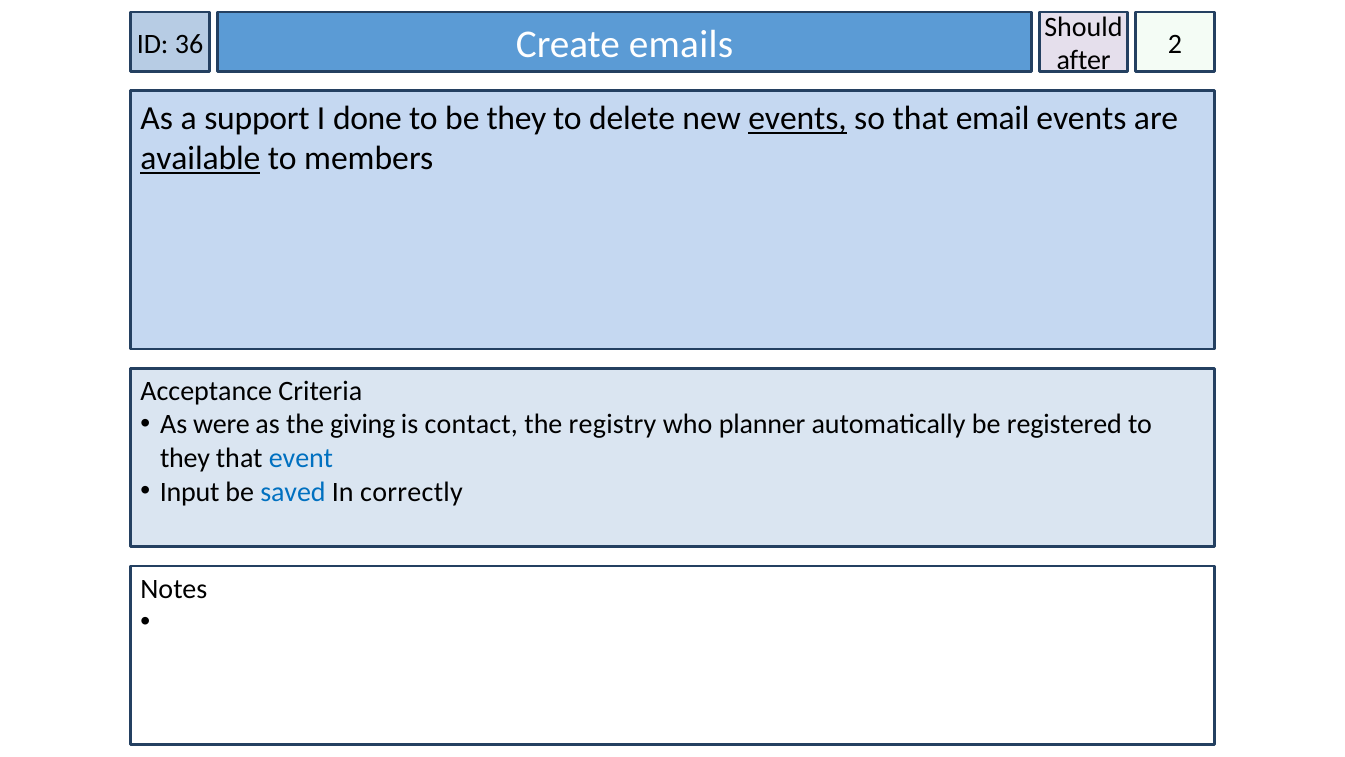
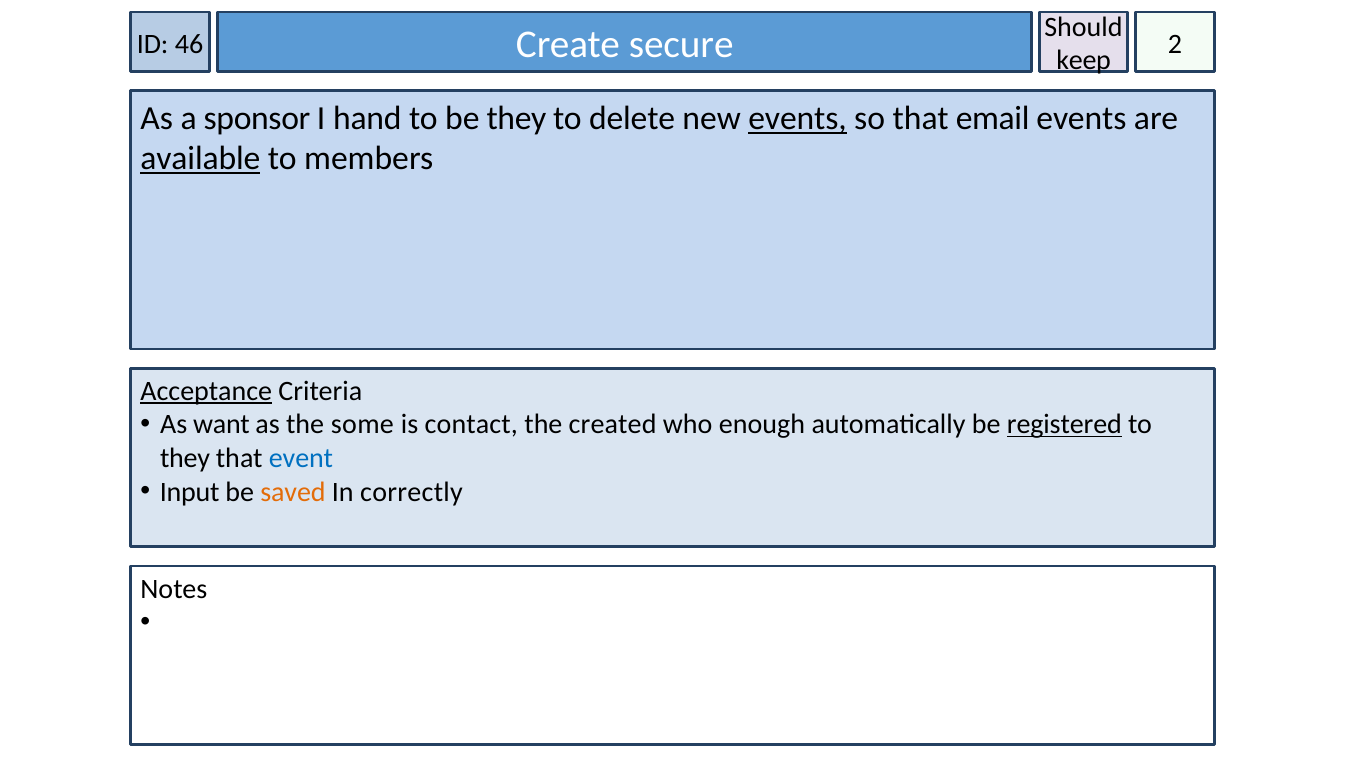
36: 36 -> 46 (189, 44)
emails: emails -> secure (681, 45)
after: after -> keep (1084, 61)
support: support -> sponsor (257, 118)
done: done -> hand (367, 118)
Acceptance underline: none -> present (206, 391)
were: were -> want (222, 424)
giving: giving -> some (362, 424)
registry: registry -> created (613, 424)
planner: planner -> enough (762, 424)
registered underline: none -> present (1064, 424)
saved colour: blue -> orange (293, 492)
